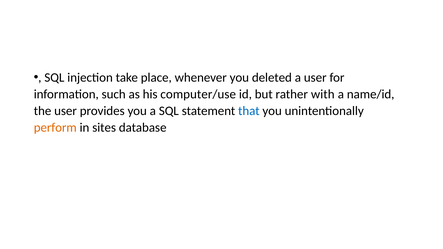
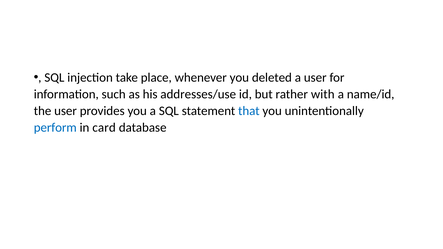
computer/use: computer/use -> addresses/use (198, 94)
perform colour: orange -> blue (55, 128)
sites: sites -> card (104, 128)
